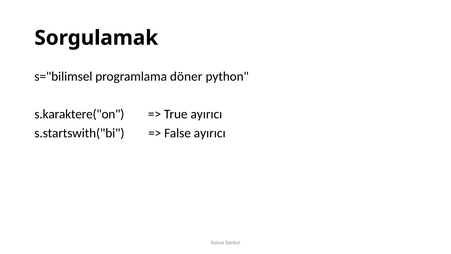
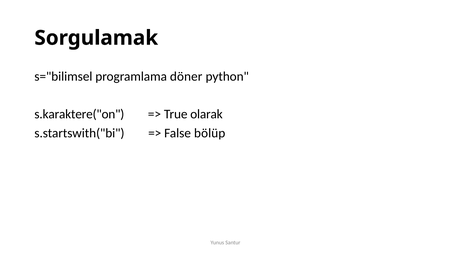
True ayırıcı: ayırıcı -> olarak (206, 114)
False ayırıcı: ayırıcı -> bölüp (210, 133)
